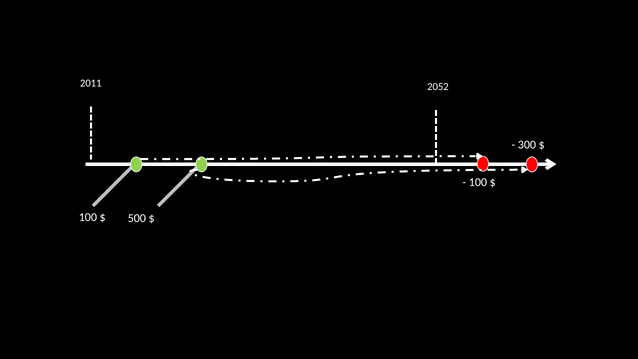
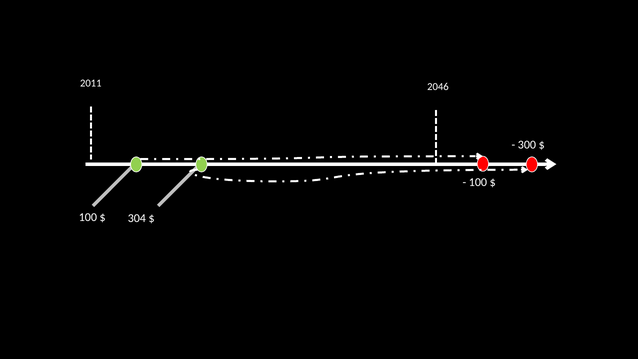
2052: 2052 -> 2046 (438, 87)
500: 500 -> 304 (137, 218)
